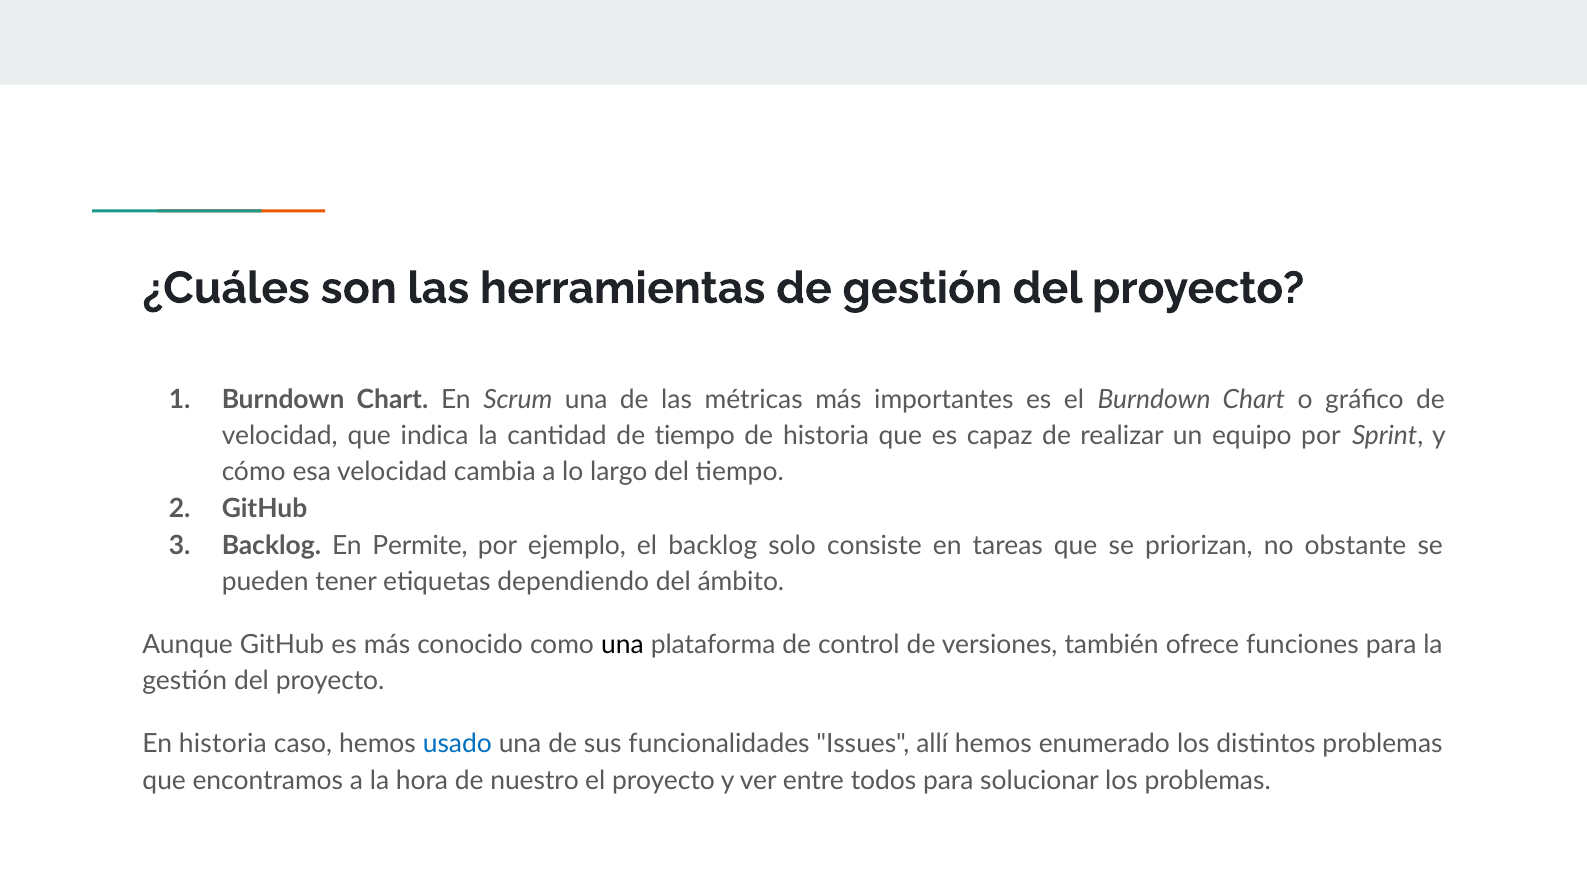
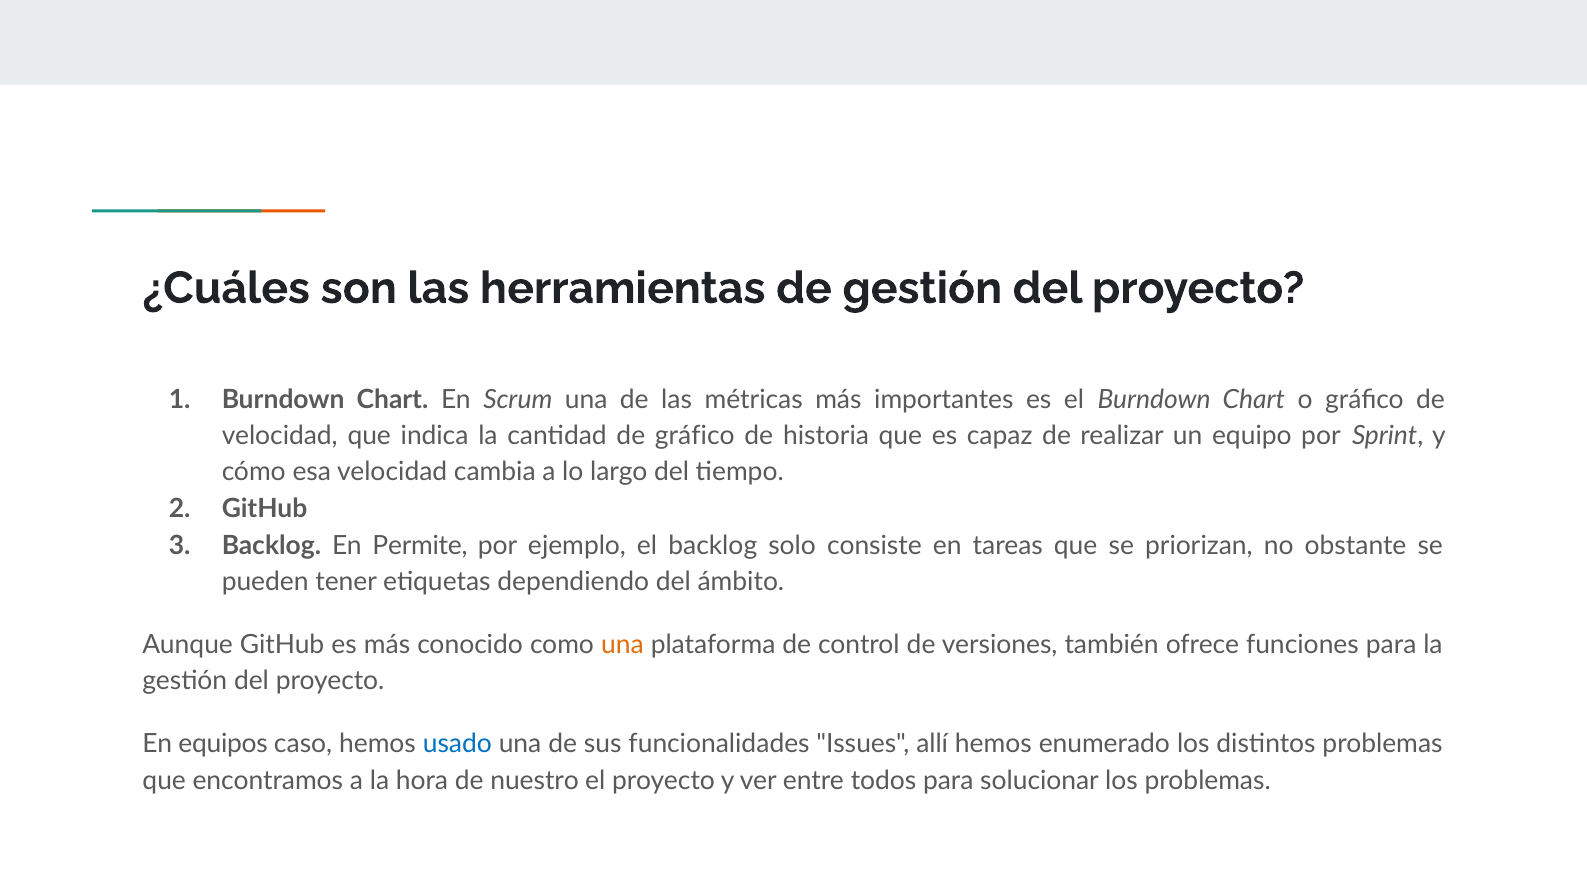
de tiempo: tiempo -> gráfico (695, 436)
una colour: black -> orange (622, 645)
En historia: historia -> equipos (223, 744)
